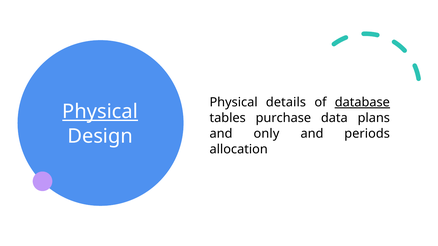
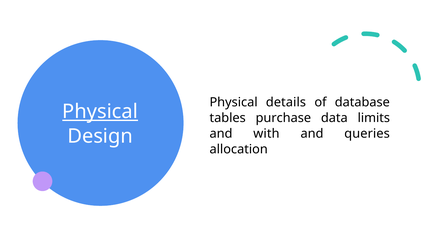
database underline: present -> none (362, 103)
plans: plans -> limits (374, 118)
only: only -> with (266, 134)
periods: periods -> queries (367, 134)
